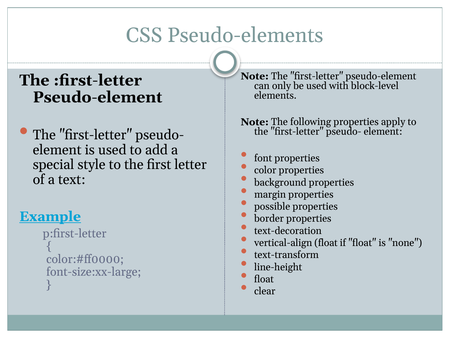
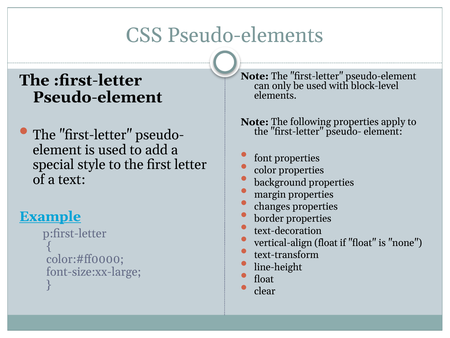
possible: possible -> changes (272, 206)
